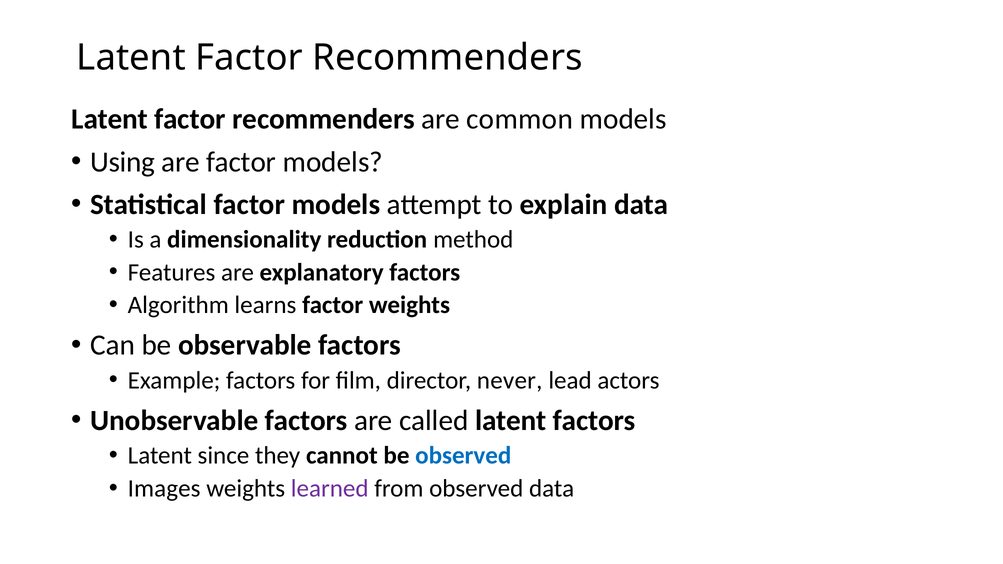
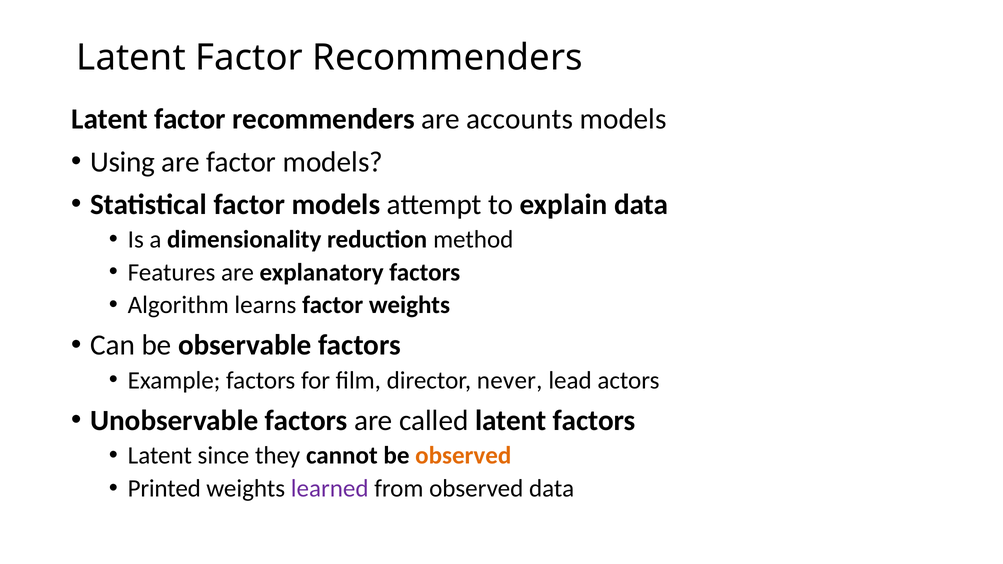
common: common -> accounts (520, 119)
observed colour: blue -> orange (463, 456)
Images: Images -> Printed (164, 489)
